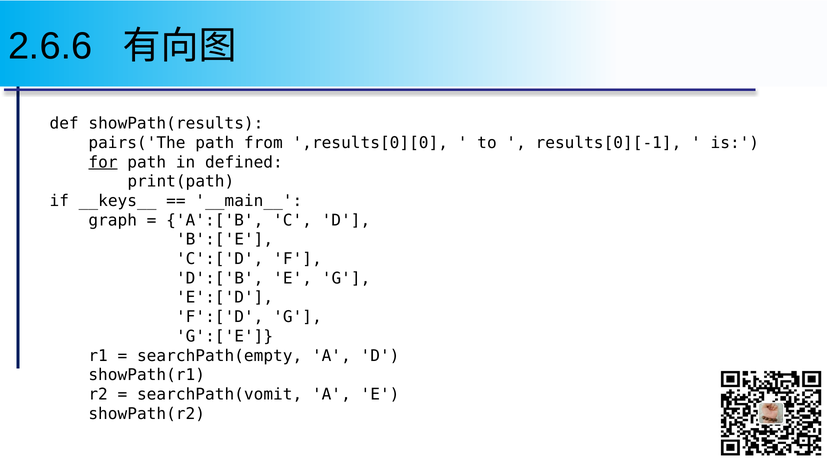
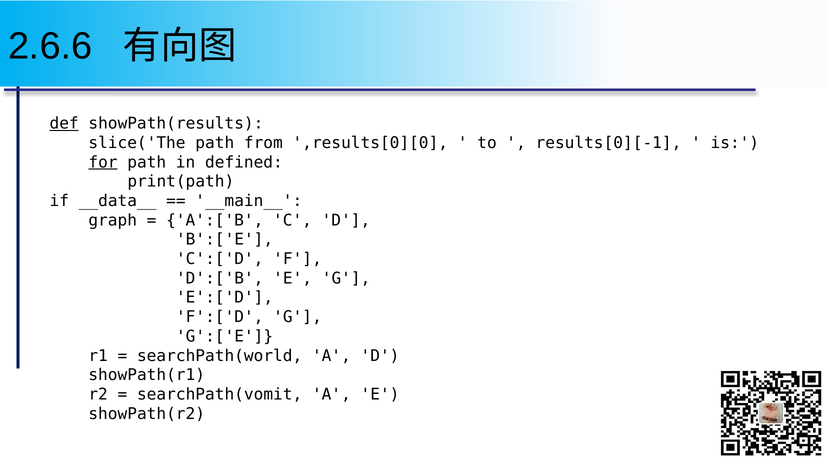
def underline: none -> present (64, 124)
pairs('The: pairs('The -> slice('The (137, 143)
__keys__: __keys__ -> __data__ (118, 201)
searchPath(empty: searchPath(empty -> searchPath(world (220, 356)
